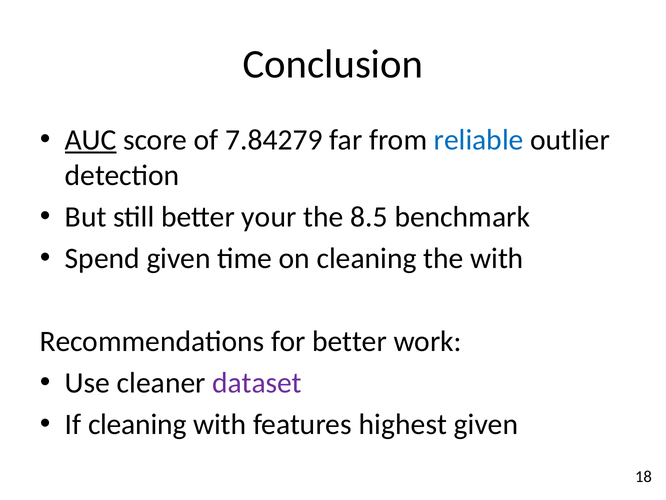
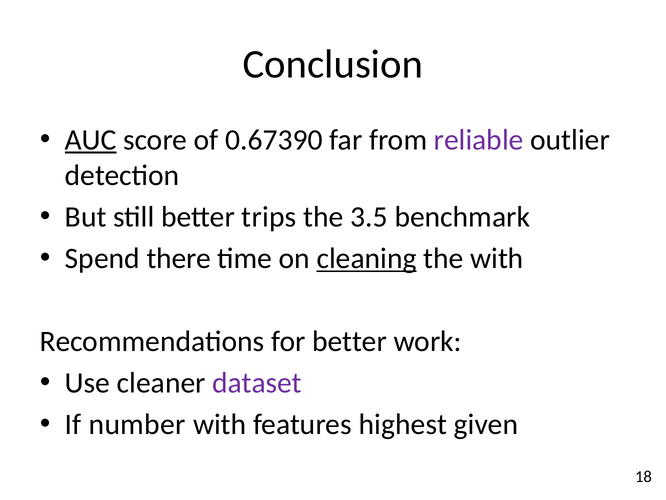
7.84279: 7.84279 -> 0.67390 (274, 140)
reliable colour: blue -> purple (479, 140)
your: your -> trips (269, 217)
8.5: 8.5 -> 3.5 (369, 217)
Spend given: given -> there (179, 258)
cleaning underline: none -> present (367, 258)
If cleaning: cleaning -> number (137, 424)
